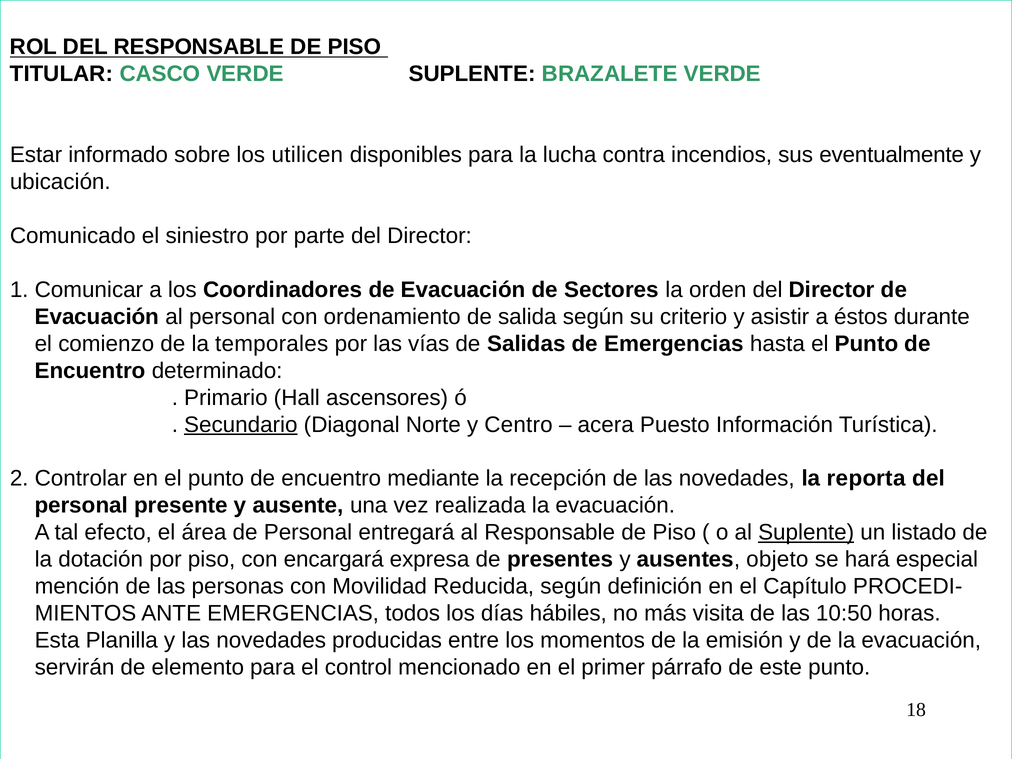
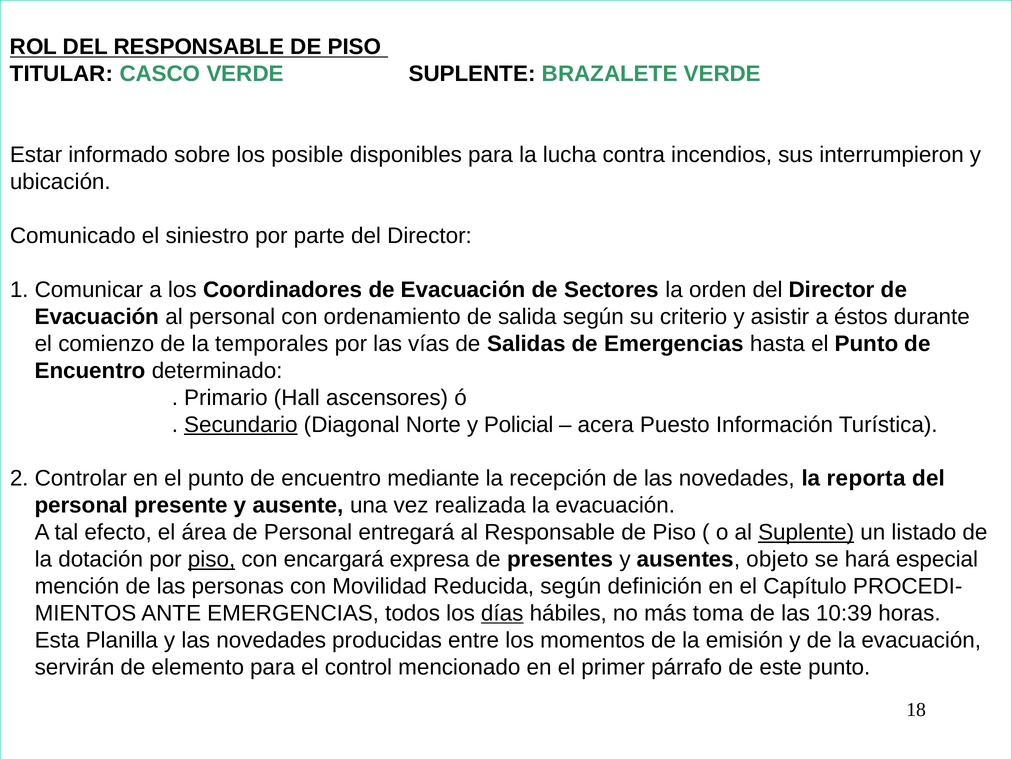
utilicen: utilicen -> posible (307, 155)
eventualmente: eventualmente -> interrumpieron (892, 155)
Centro: Centro -> Policial (519, 425)
piso underline: none -> present (212, 559)
días underline: none -> present (502, 613)
visita: visita -> toma (718, 613)
10:50: 10:50 -> 10:39 (844, 613)
